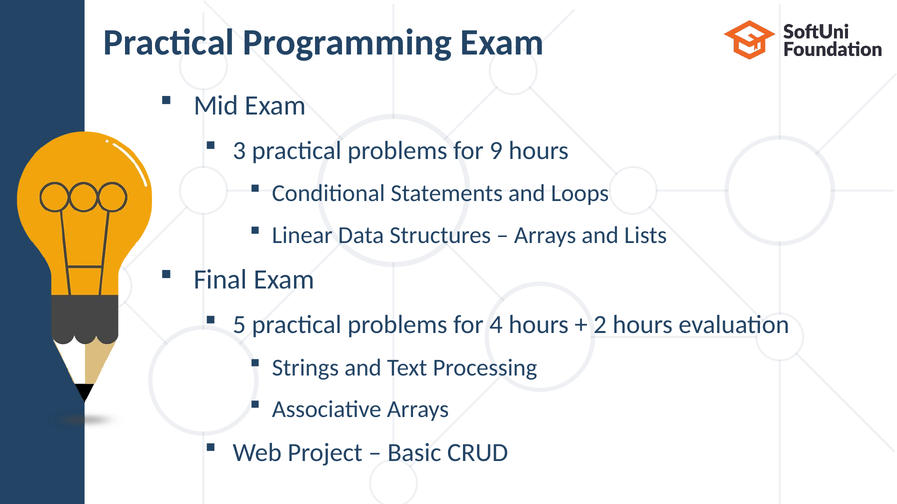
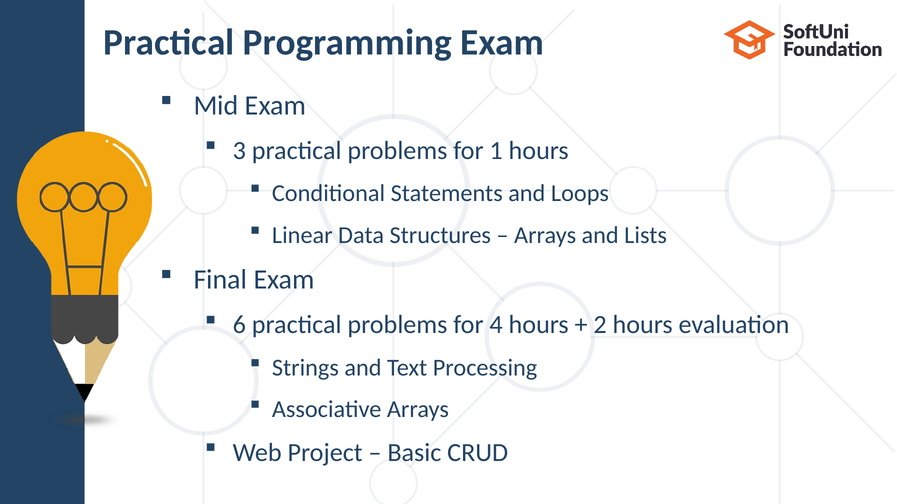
9: 9 -> 1 (496, 151)
5: 5 -> 6 (239, 325)
